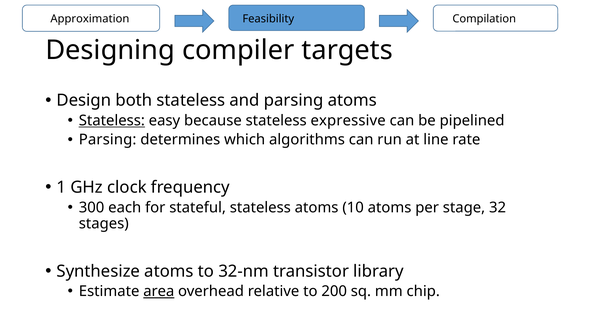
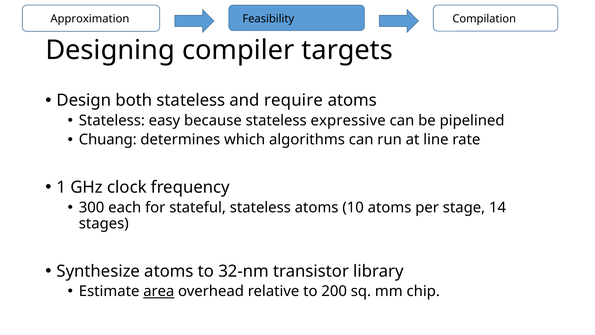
and parsing: parsing -> require (294, 100)
Stateless underline: present -> none (112, 120)
Parsing: Parsing -> Chuang (108, 140)
32: 32 -> 14 (498, 207)
